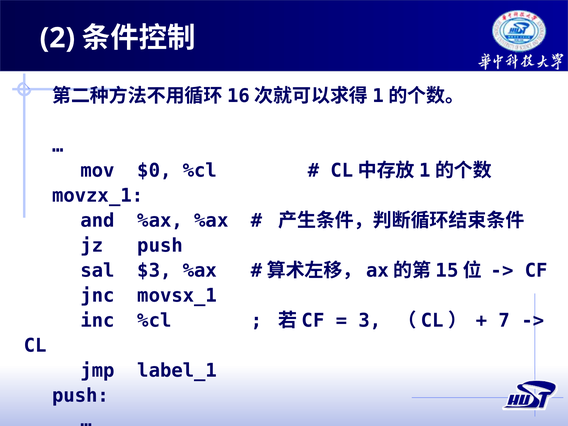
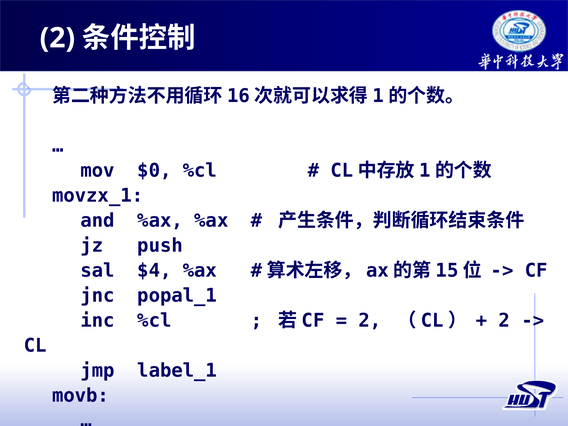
$3: $3 -> $4 (154, 271)
movsx_1: movsx_1 -> popal_1 (177, 296)
3: 3 -> 2 (370, 321)
7: 7 -> 2 (504, 321)
push: push -> movb (81, 396)
